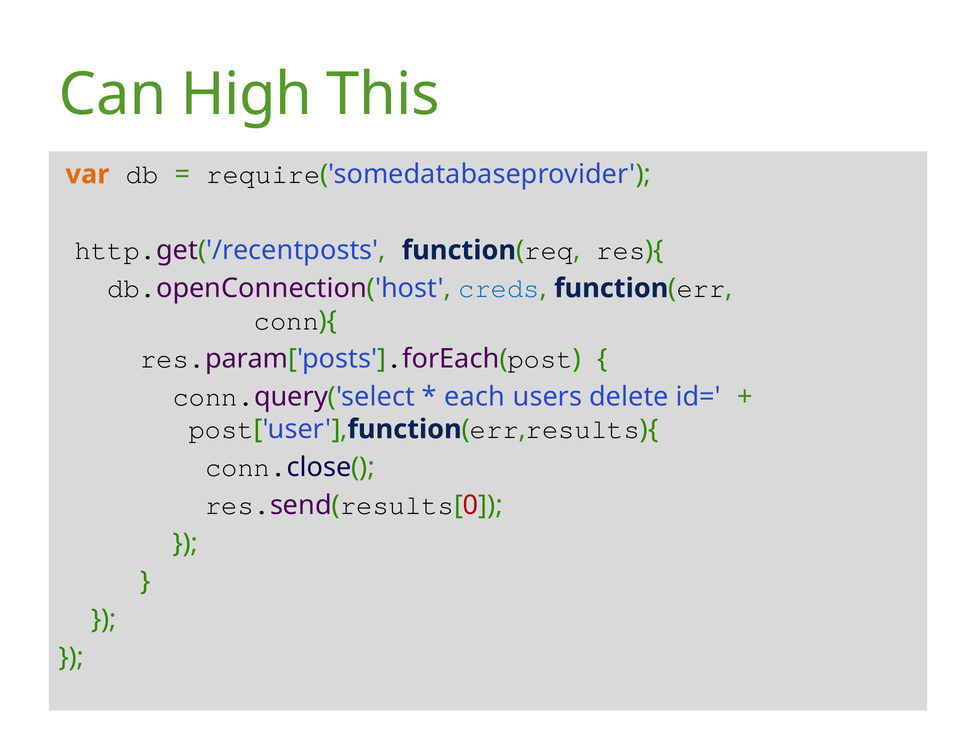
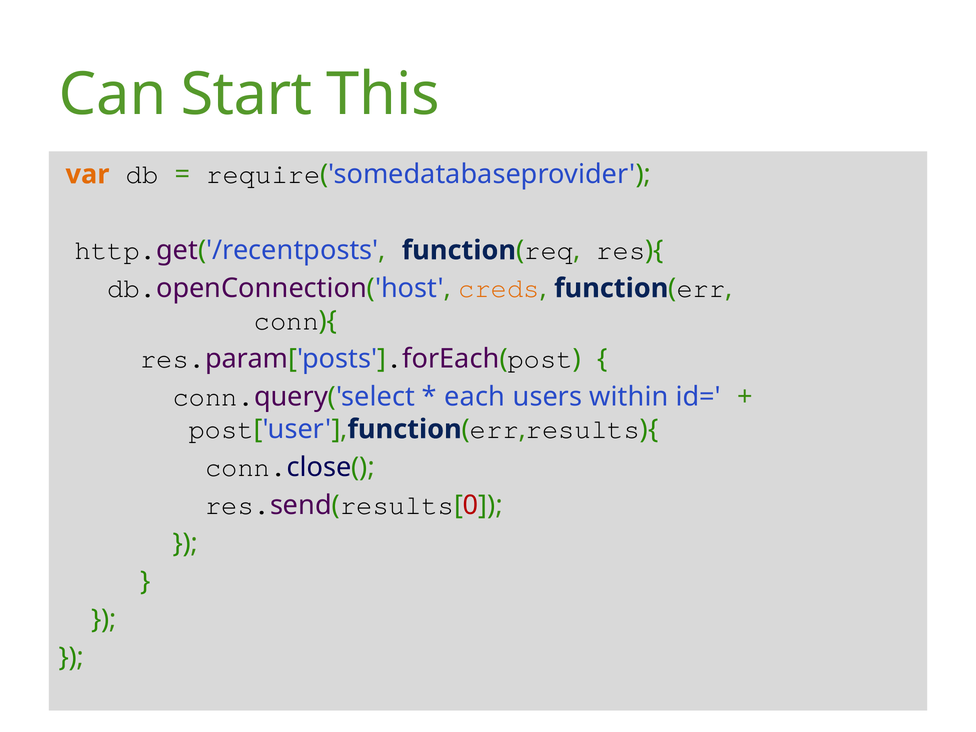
High: High -> Start (247, 94)
creds colour: blue -> orange (499, 288)
delete: delete -> within (629, 397)
